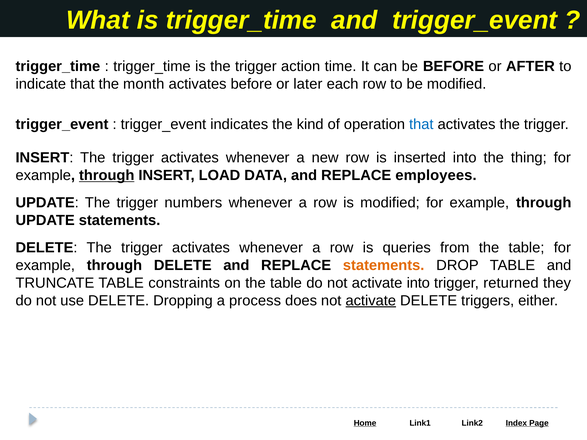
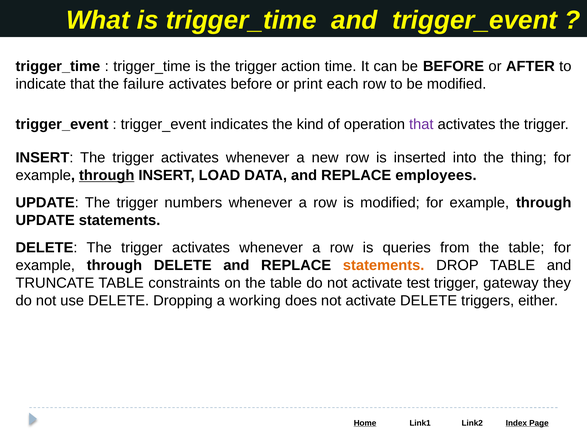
month: month -> failure (144, 84)
later: later -> print (308, 84)
that colour: blue -> purple (421, 124)
activate into: into -> test (418, 283)
returned: returned -> gateway (511, 283)
process: process -> working (255, 301)
activate underline: present -> none (371, 301)
